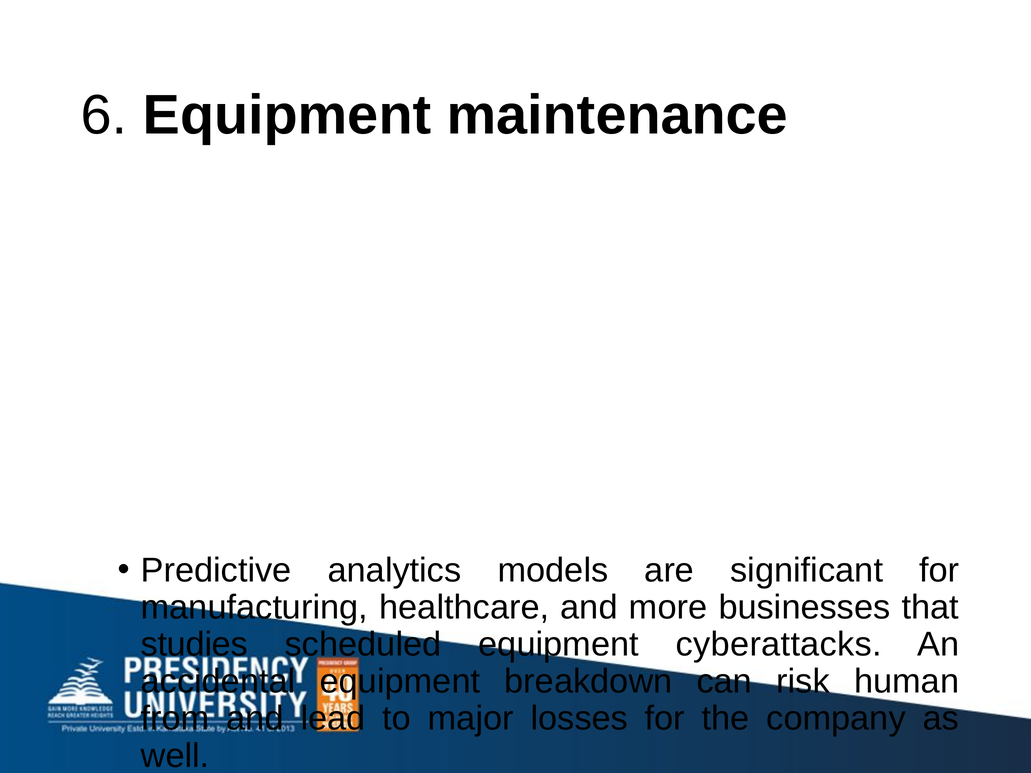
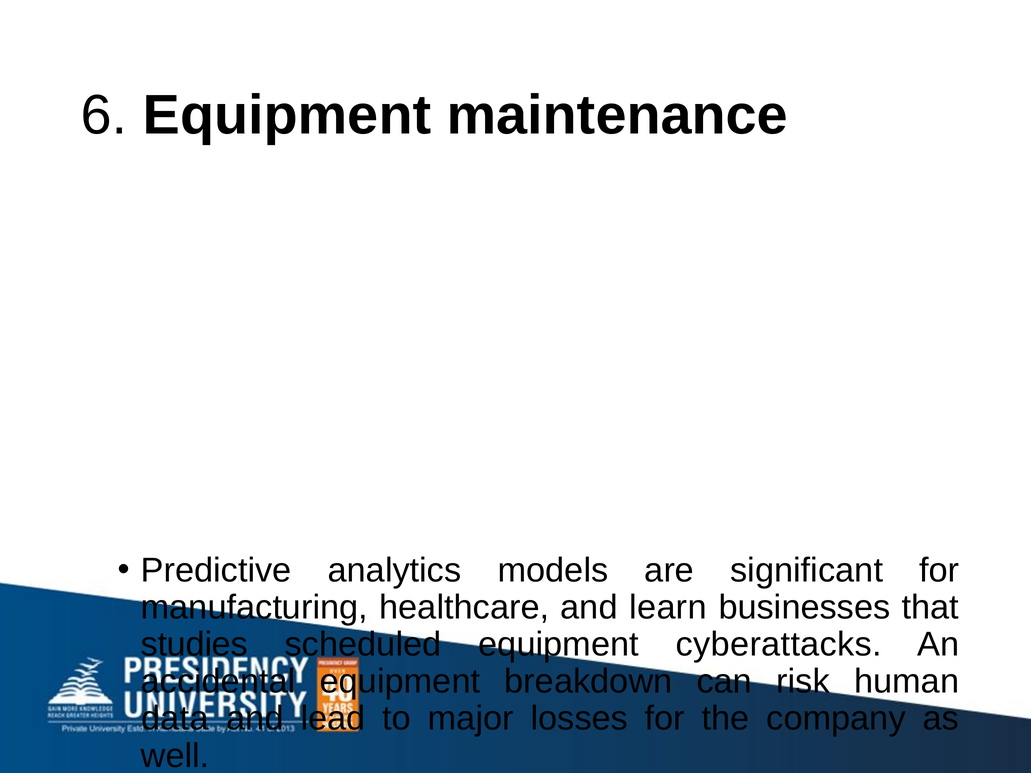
more: more -> learn (668, 608)
from: from -> data (175, 719)
